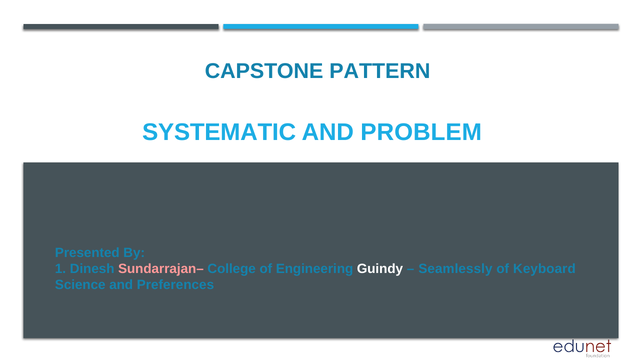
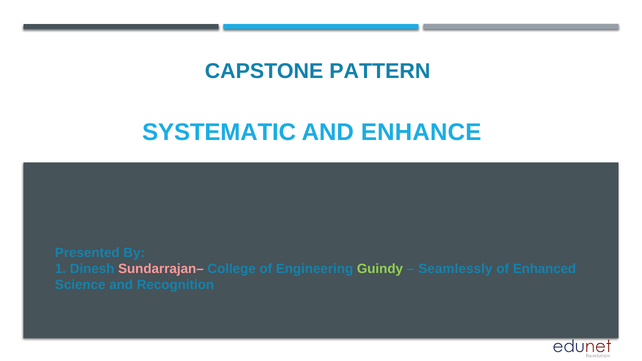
PROBLEM: PROBLEM -> ENHANCE (421, 132)
Guindy colour: white -> light green (380, 269)
Keyboard: Keyboard -> Enhanced (545, 269)
Preferences: Preferences -> Recognition (175, 285)
